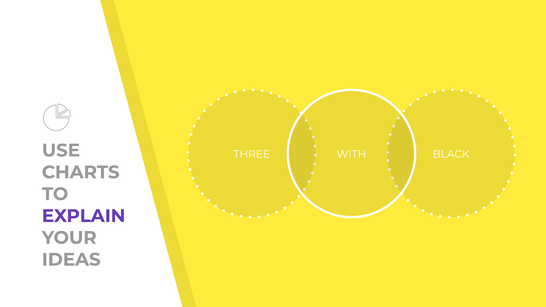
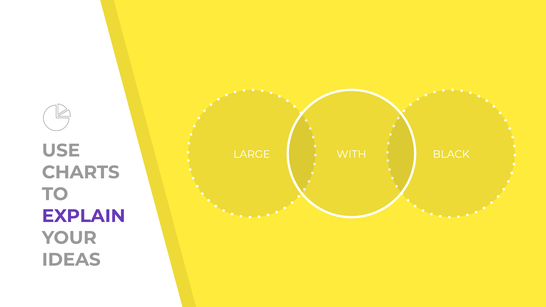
THREE: THREE -> LARGE (252, 154)
